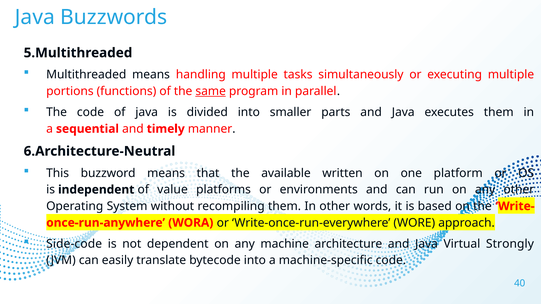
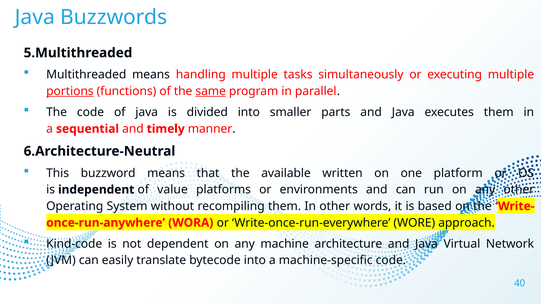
portions underline: none -> present (70, 91)
Side-code: Side-code -> Kind-code (74, 244)
Strongly: Strongly -> Network (510, 244)
